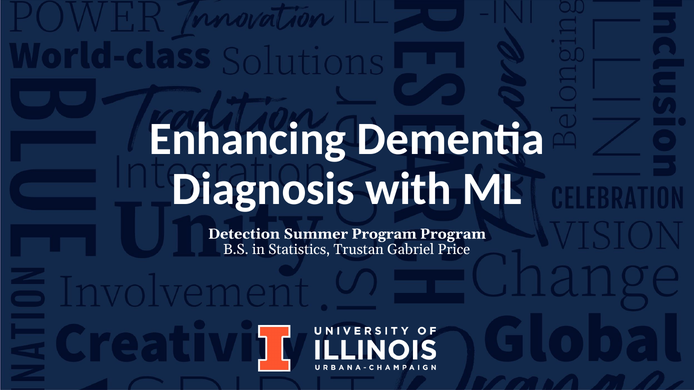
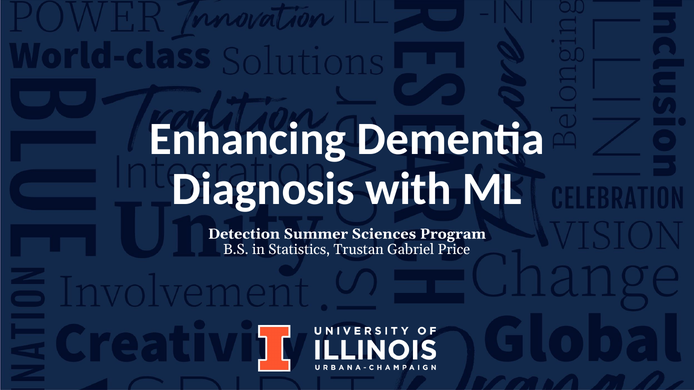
Summer Program: Program -> Sciences (384, 234)
